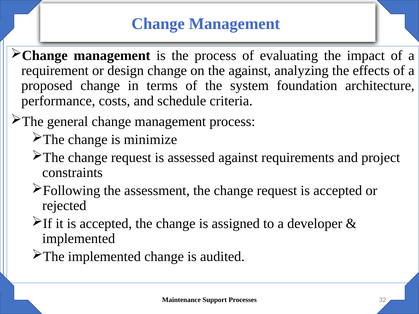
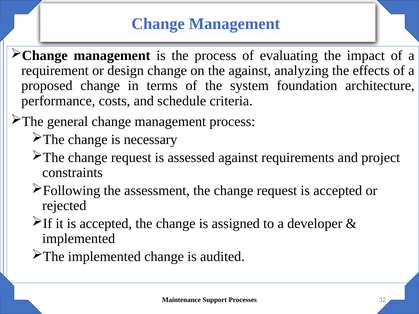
minimize: minimize -> necessary (151, 140)
